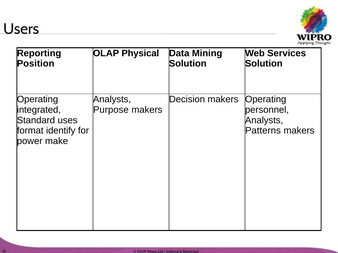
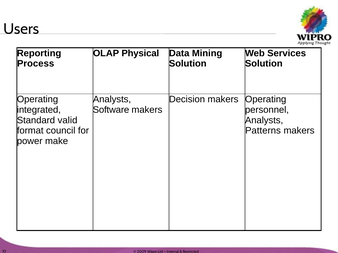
Position: Position -> Process (36, 64)
Purpose: Purpose -> Software (111, 110)
uses: uses -> valid (68, 120)
identify: identify -> council (61, 131)
